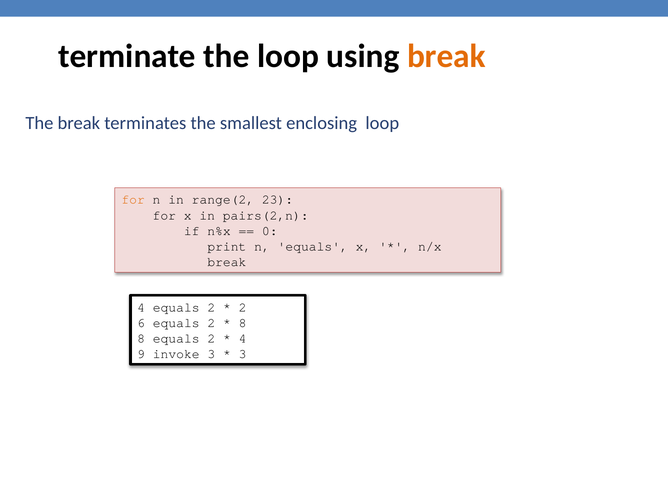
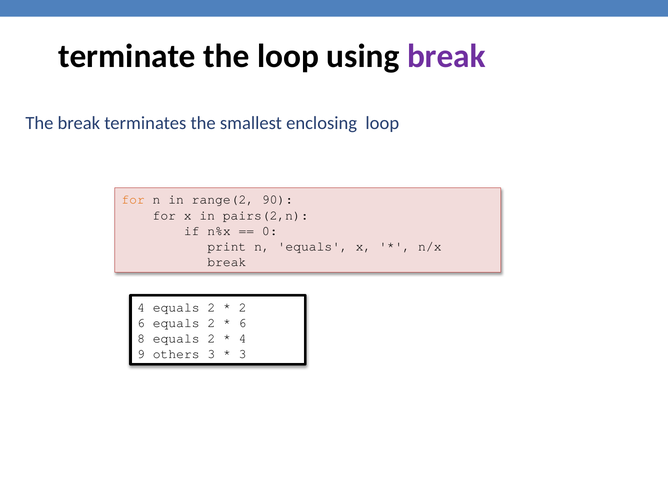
break colour: orange -> purple (446, 56)
23: 23 -> 90 (278, 200)
8: 8 -> 6 (243, 323)
invoke: invoke -> others (176, 354)
